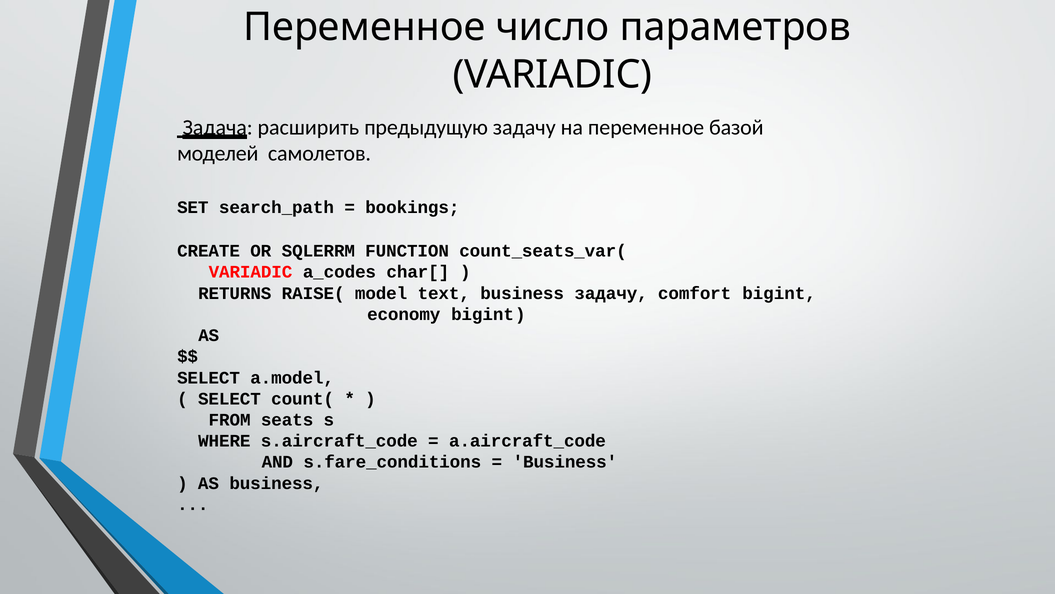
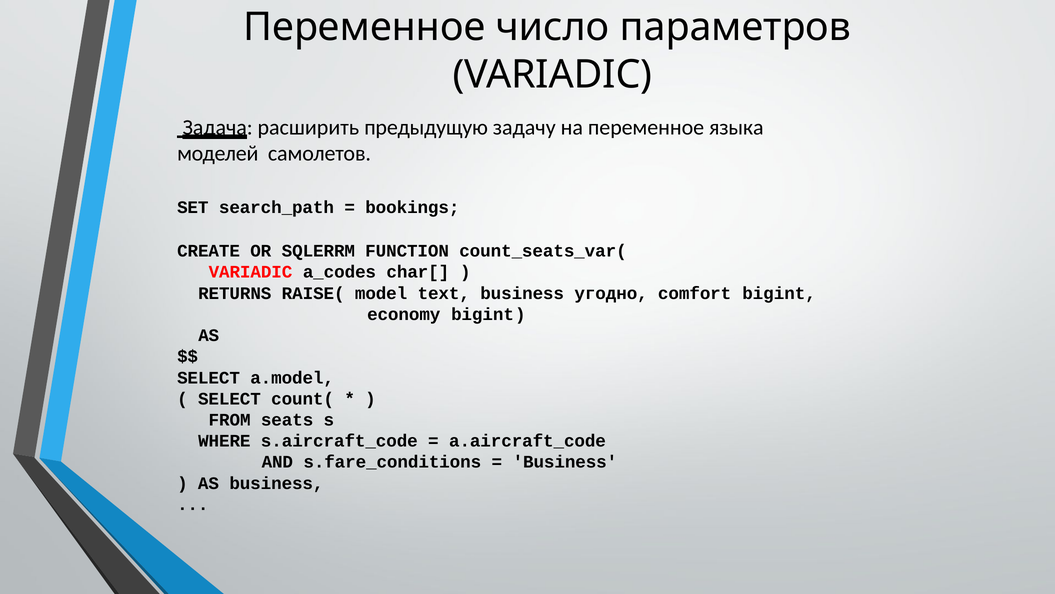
базой: базой -> языка (736, 127)
business задачу: задачу -> угодно (611, 293)
